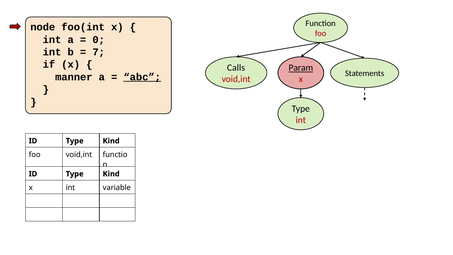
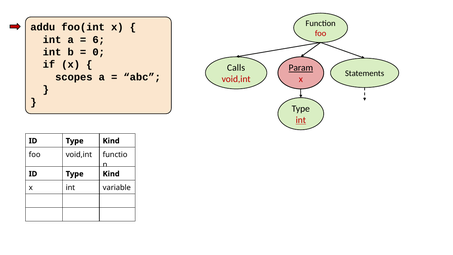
node: node -> addu (43, 27)
0: 0 -> 6 (99, 40)
7: 7 -> 0 (99, 52)
manner: manner -> scopes (74, 77)
abc underline: present -> none (142, 77)
int underline: none -> present (301, 120)
